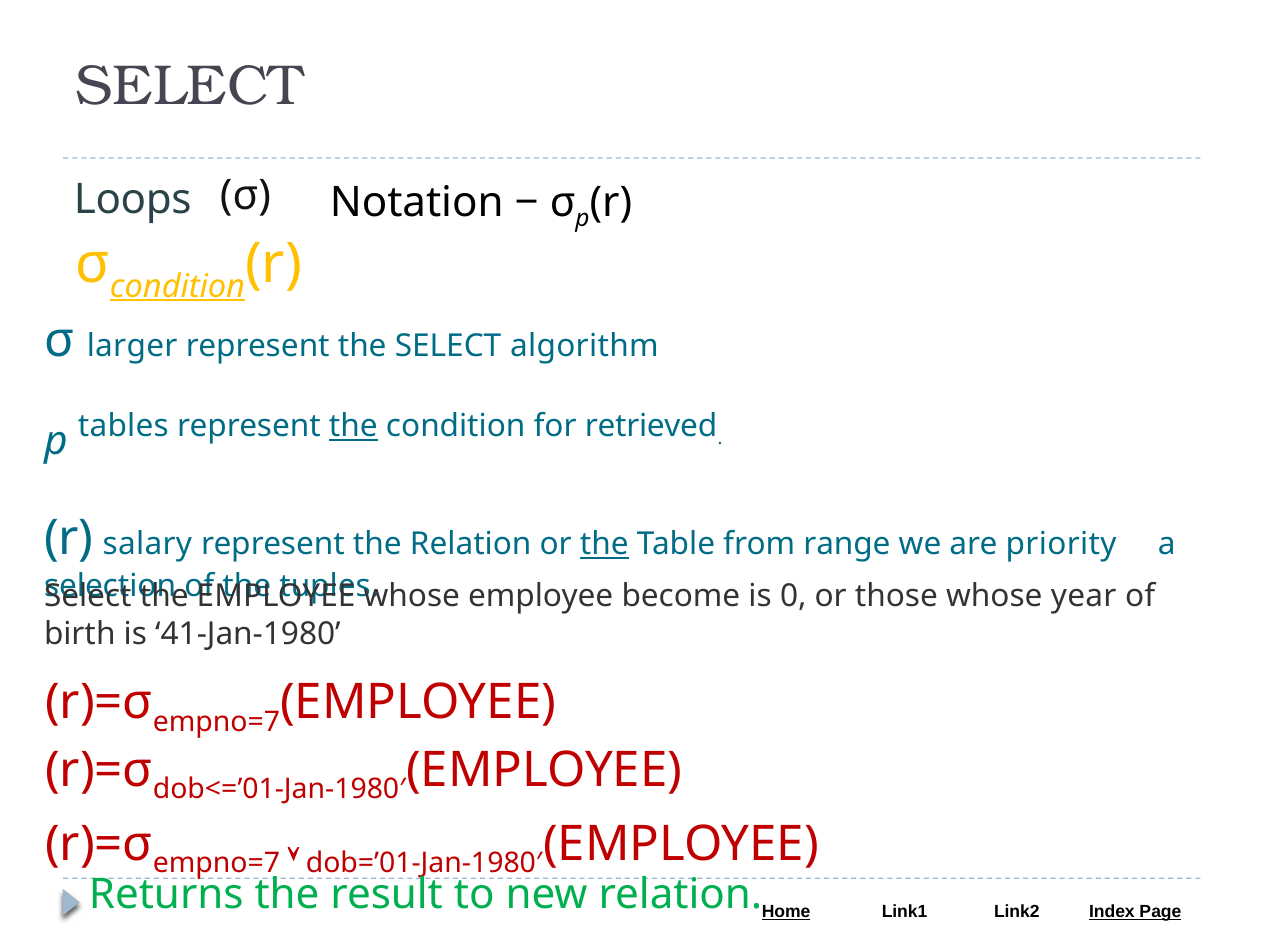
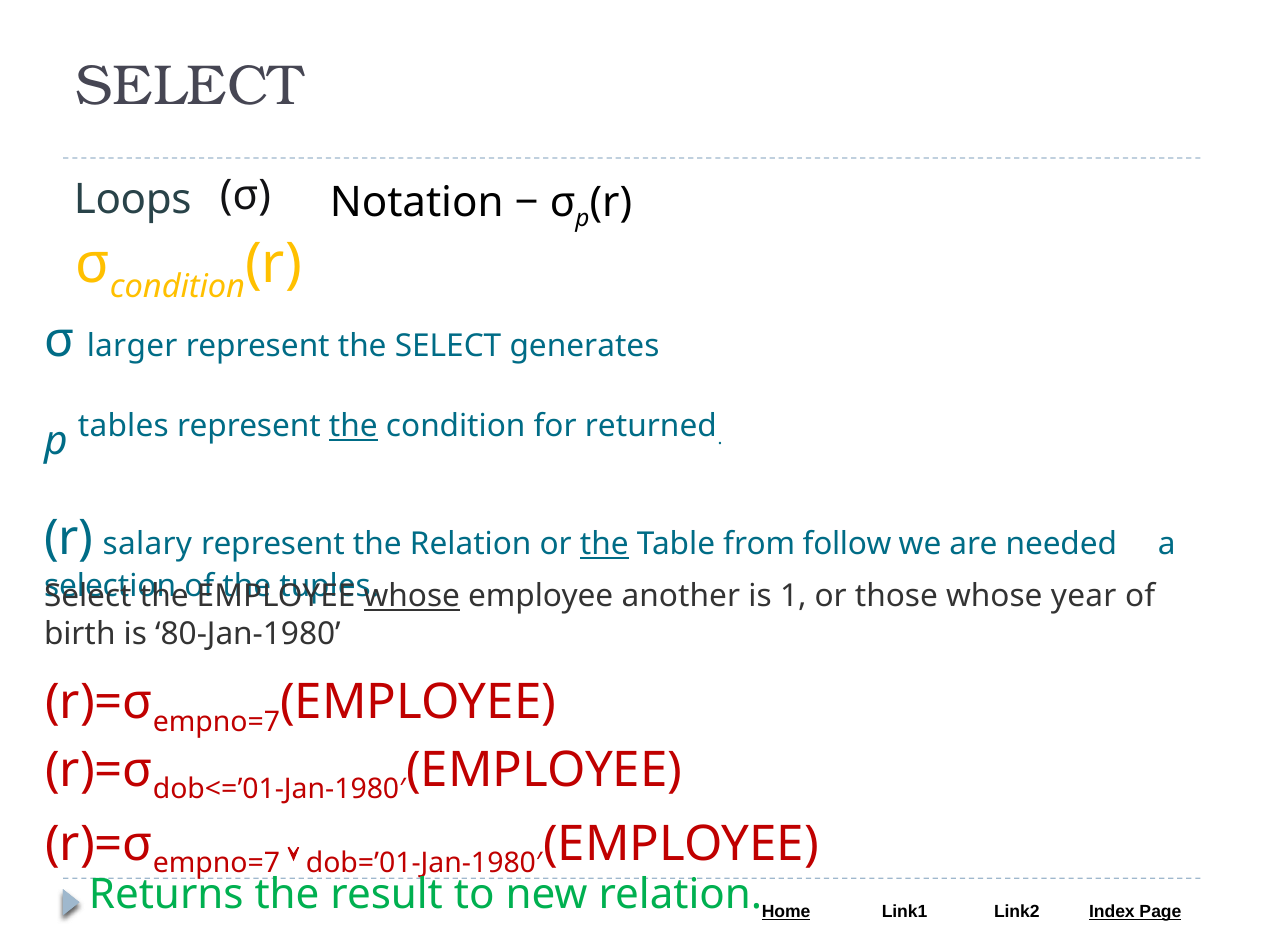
condition underline: present -> none (178, 286)
algorithm: algorithm -> generates (585, 346)
retrieved: retrieved -> returned (651, 427)
range: range -> follow (847, 544)
priority: priority -> needed (1061, 544)
whose underline: none -> present (412, 596)
become: become -> another (681, 596)
0: 0 -> 1 (793, 596)
41-Jan-1980: 41-Jan-1980 -> 80-Jan-1980 (248, 634)
